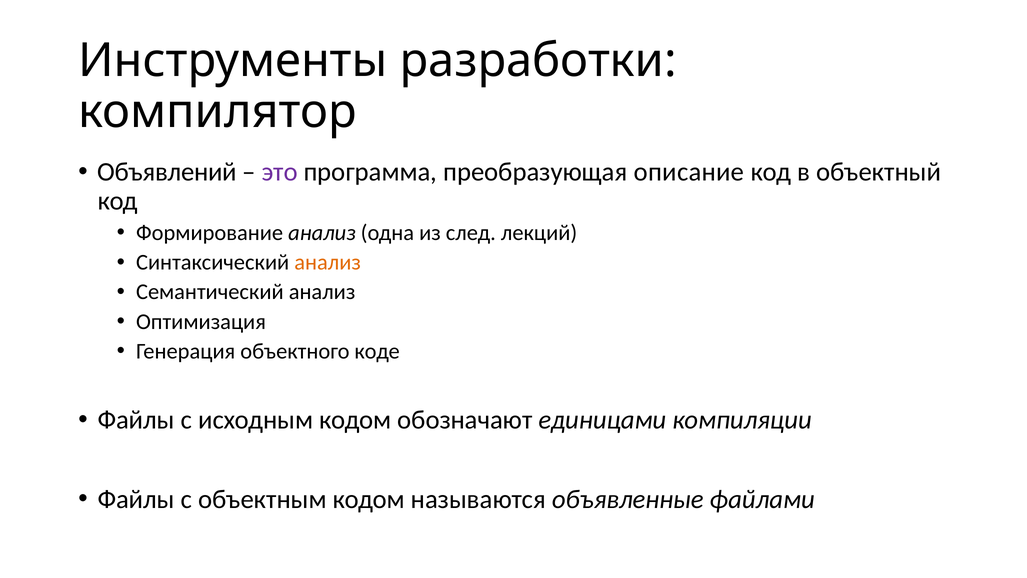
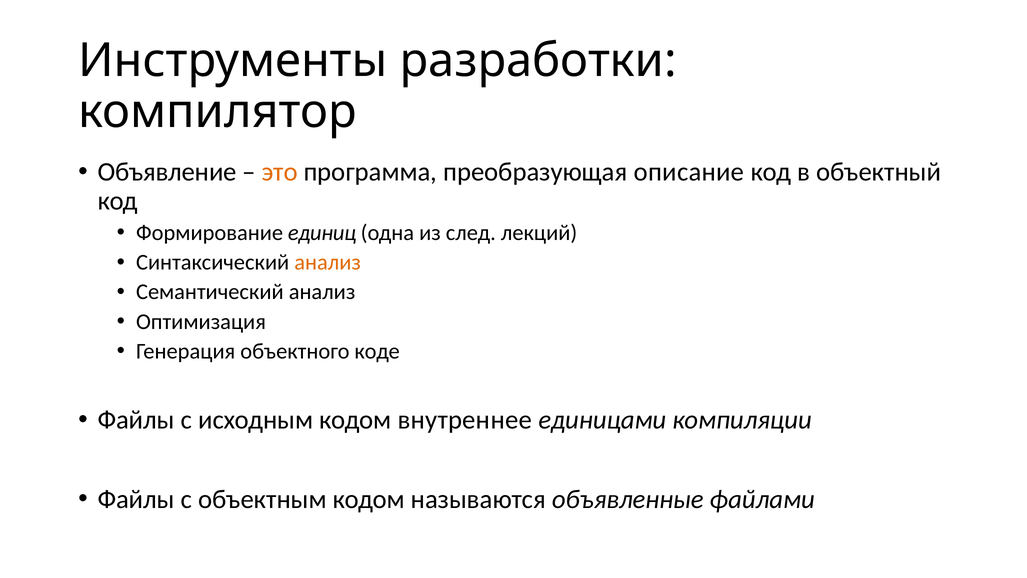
Объявлений: Объявлений -> Объявление (167, 172)
это colour: purple -> orange (280, 172)
Формирование анализ: анализ -> единиц (322, 233)
обозначают: обозначают -> внутреннее (465, 420)
